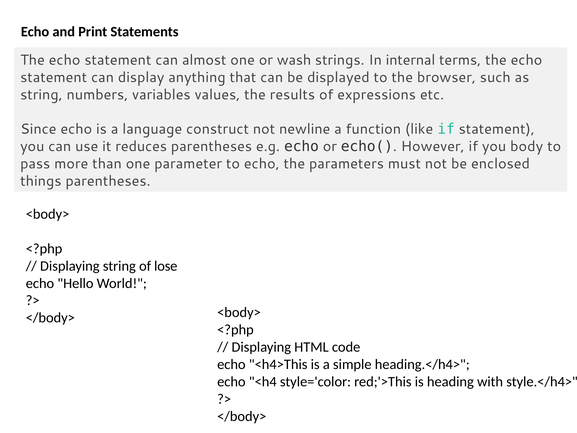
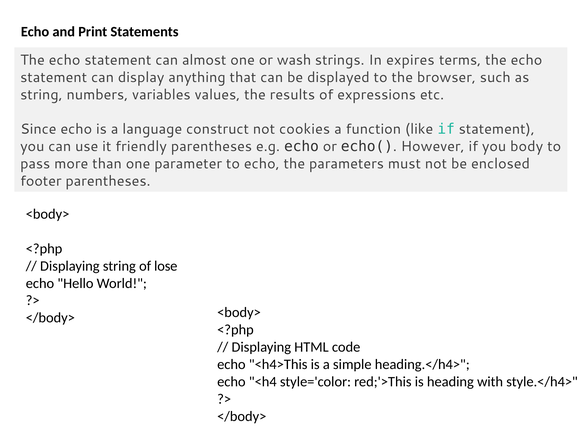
internal: internal -> expires (410, 60)
newline: newline -> cookies (305, 129)
reduces: reduces -> friendly (141, 146)
things: things -> footer (41, 181)
